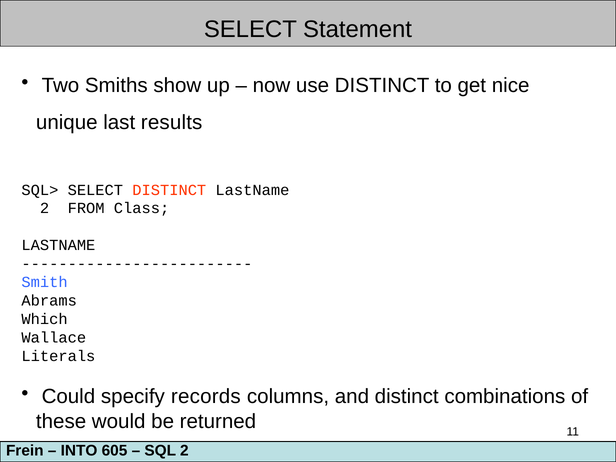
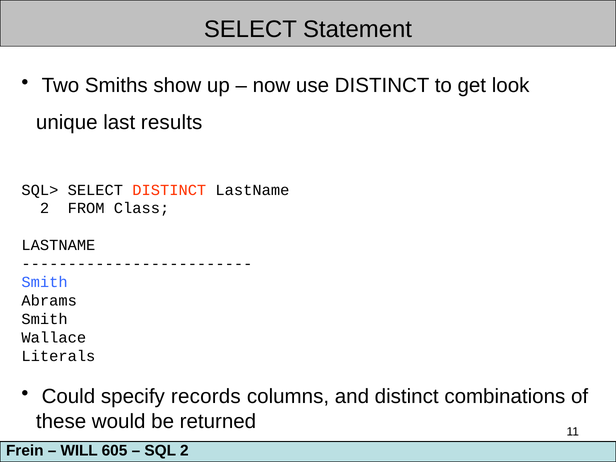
nice: nice -> look (511, 86)
Which: Which -> Smith (45, 319)
INTO: INTO -> WILL (79, 451)
